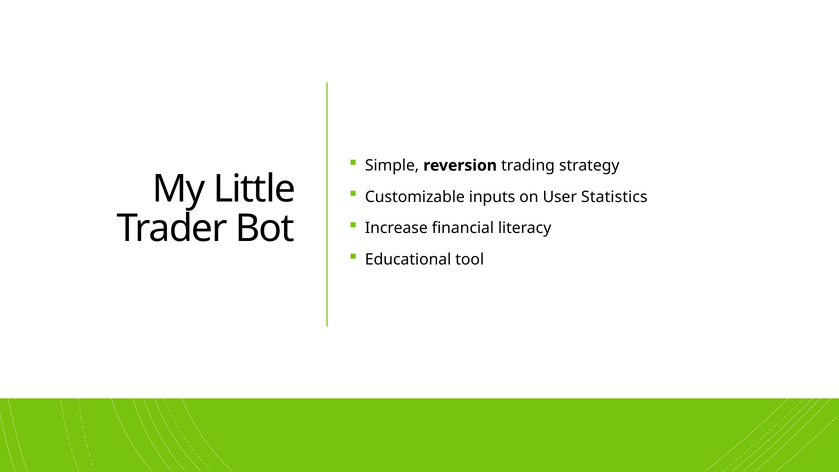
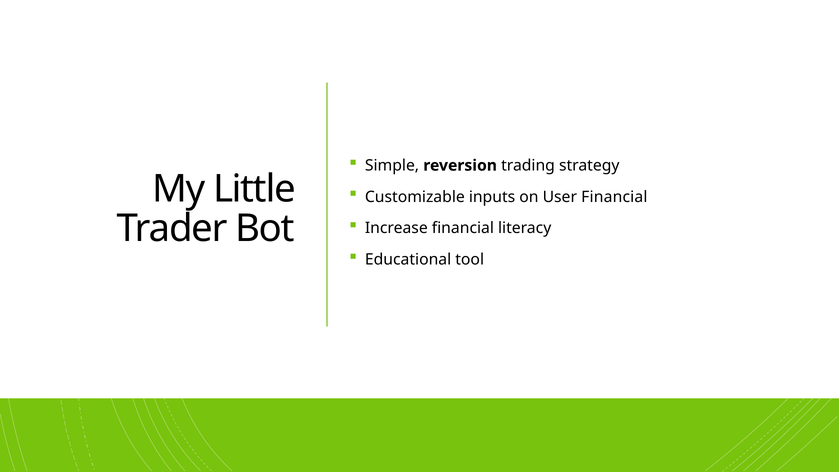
User Statistics: Statistics -> Financial (614, 197)
